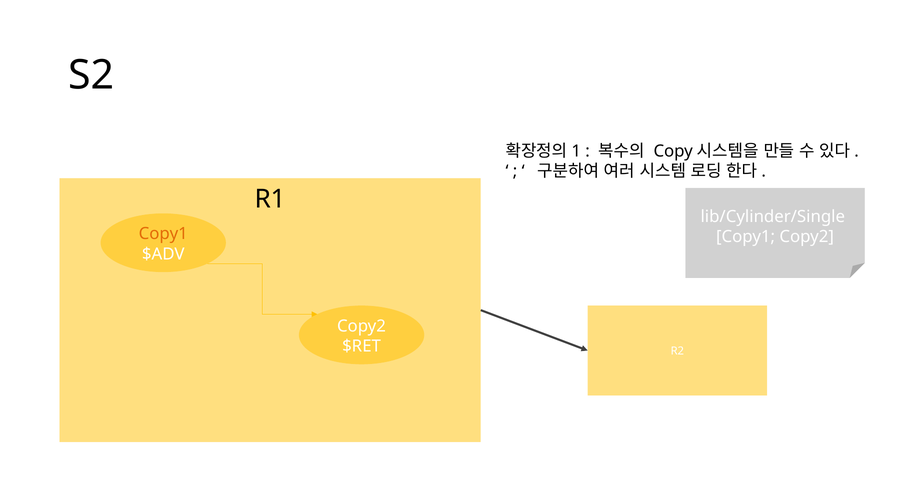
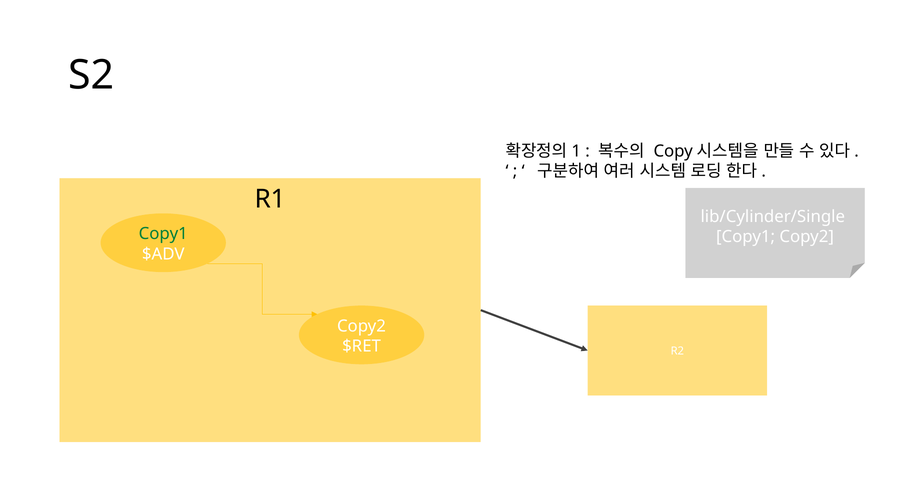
Copy1 colour: orange -> green (163, 234)
